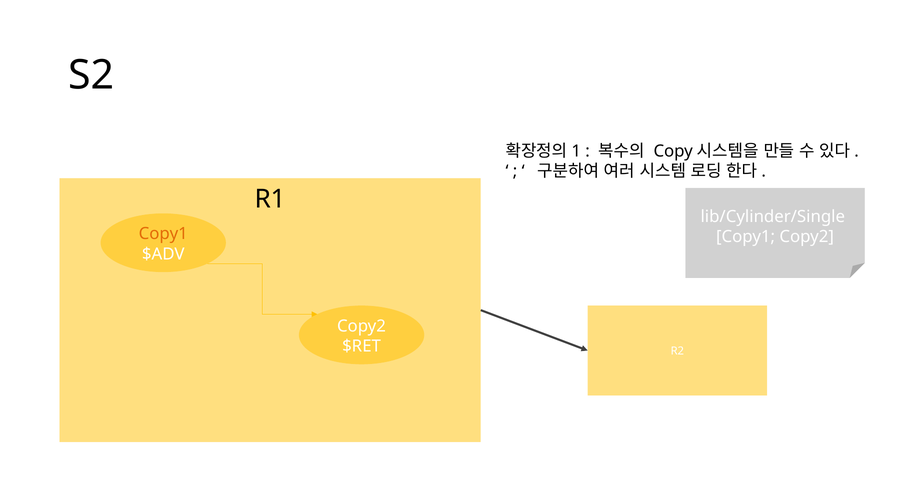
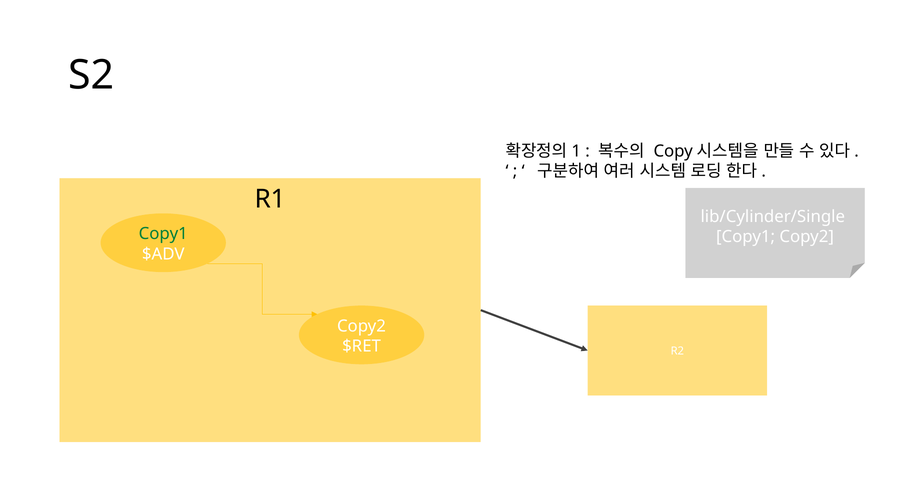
Copy1 colour: orange -> green (163, 234)
